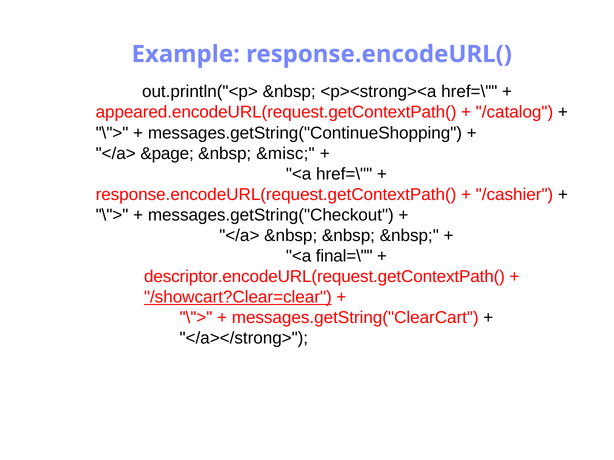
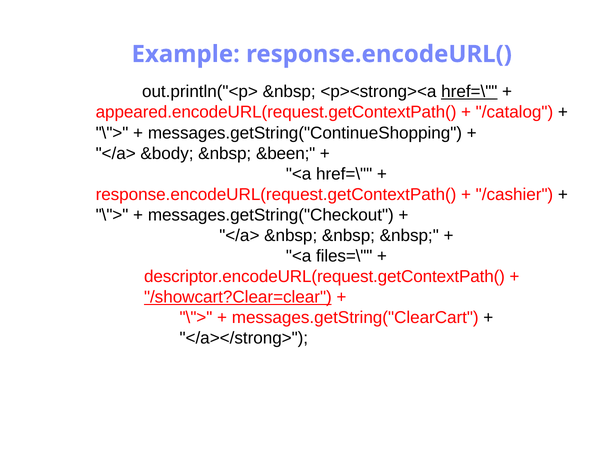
href=\ underline: none -> present (469, 92)
&page: &page -> &body (167, 153)
&misc: &misc -> &been (286, 153)
final=\: final=\ -> files=\ (344, 256)
